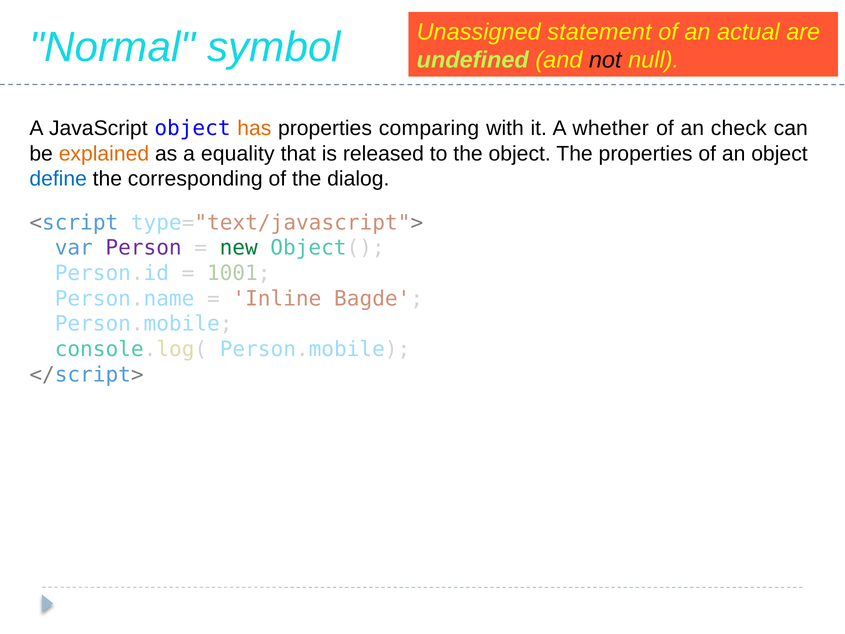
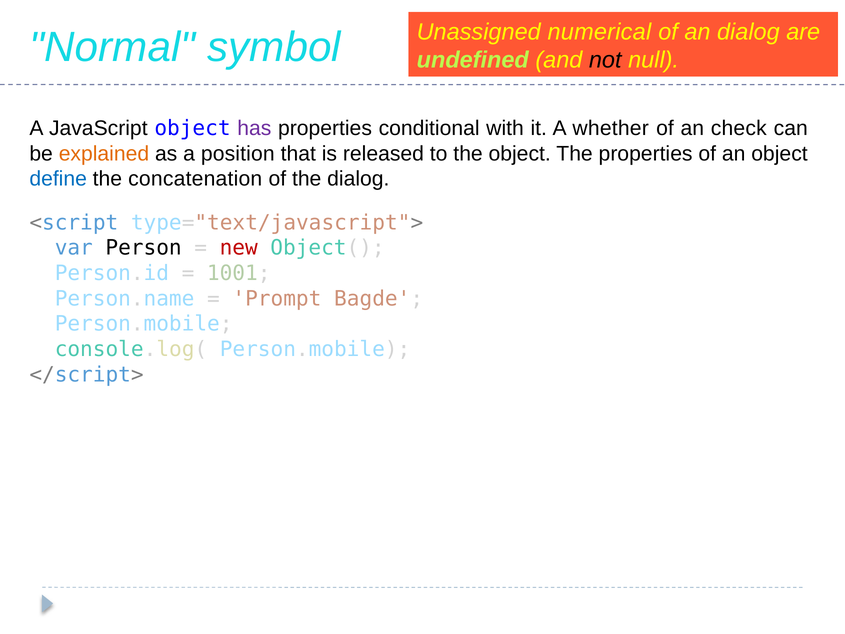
statement: statement -> numerical (599, 32)
an actual: actual -> dialog (748, 32)
has colour: orange -> purple (254, 128)
comparing: comparing -> conditional (429, 128)
equality: equality -> position (238, 154)
corresponding: corresponding -> concatenation (195, 179)
Person colour: purple -> black (144, 248)
new colour: green -> red (239, 248)
Inline: Inline -> Prompt (277, 299)
